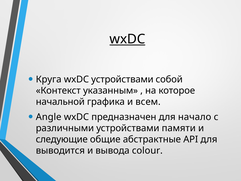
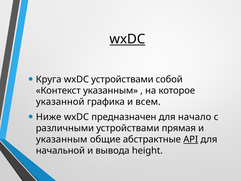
начальной: начальной -> указанной (60, 102)
Angle: Angle -> Ниже (49, 117)
памяти: памяти -> прямая (179, 128)
следующие: следующие -> указанным (62, 139)
API underline: none -> present (191, 139)
выводится: выводится -> начальной (60, 150)
colour: colour -> height (147, 150)
